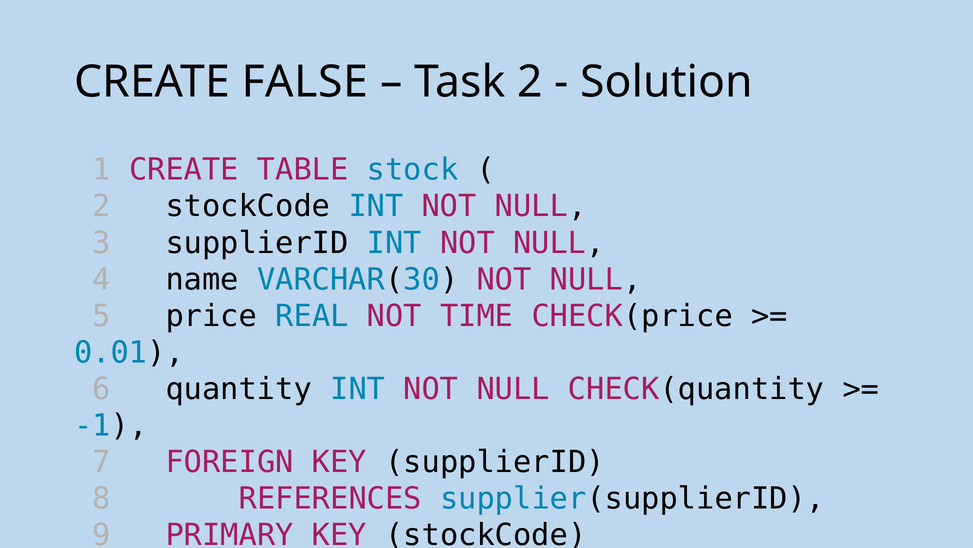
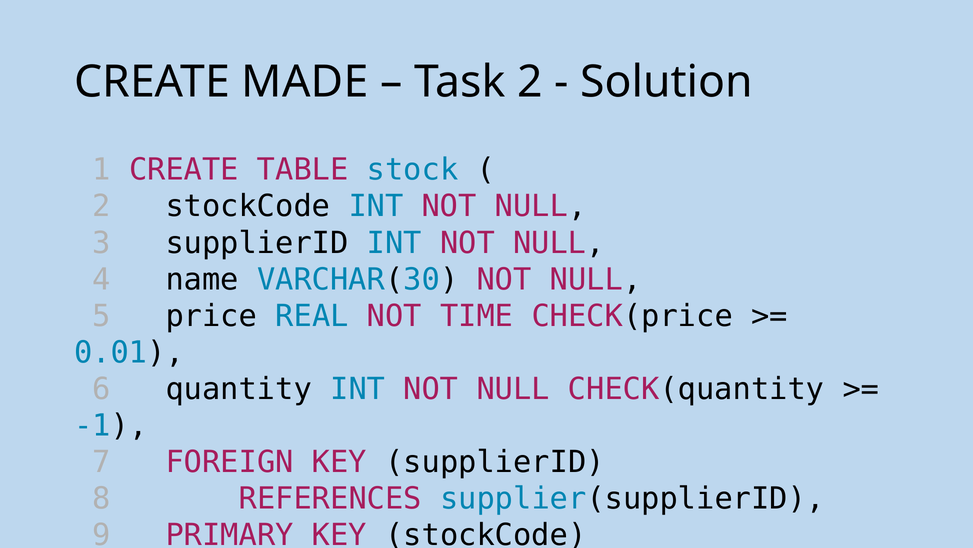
FALSE: FALSE -> MADE (305, 82)
